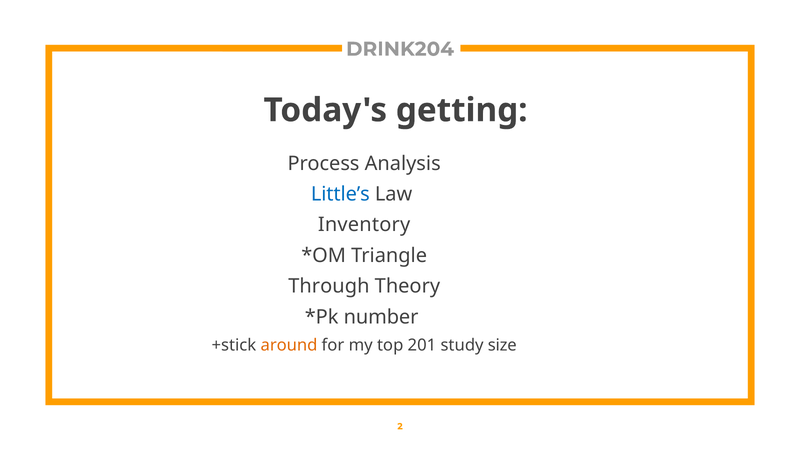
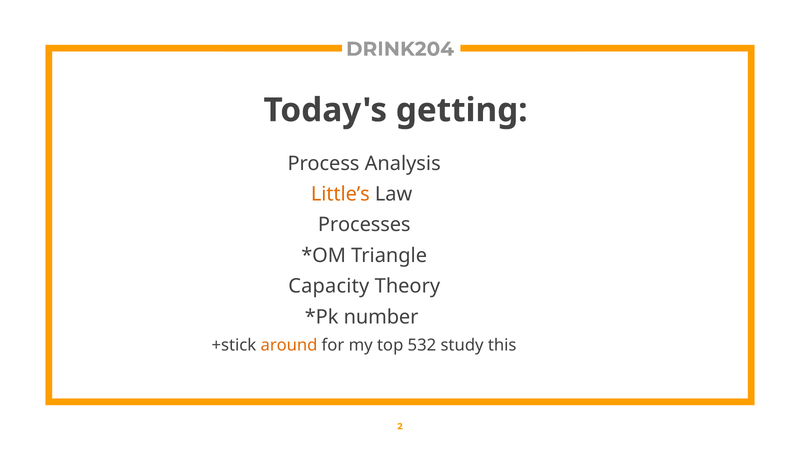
Little’s colour: blue -> orange (340, 194)
Inventory: Inventory -> Processes (364, 225)
Through: Through -> Capacity (329, 286)
201: 201 -> 532 (422, 345)
size: size -> this (502, 345)
